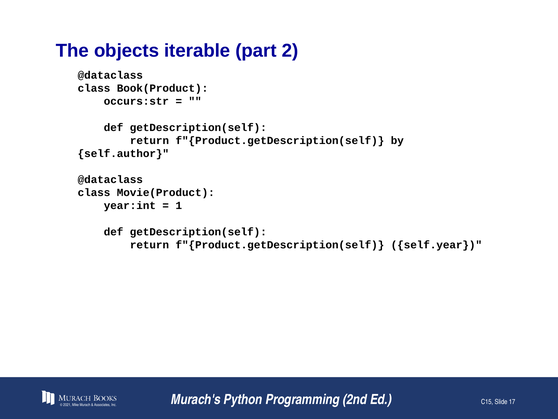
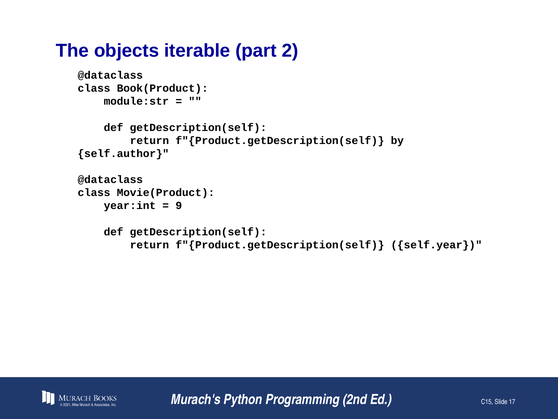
occurs:str: occurs:str -> module:str (136, 101)
1: 1 -> 9 (179, 205)
